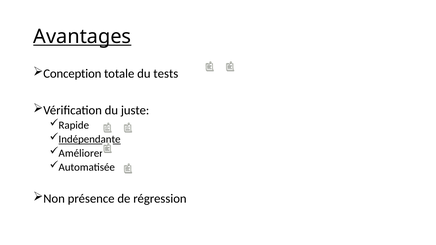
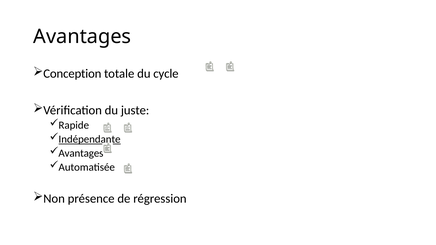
Avantages underline: present -> none (82, 37)
tests: tests -> cycle (166, 74)
Améliorer: Améliorer -> Avantages (81, 153)
